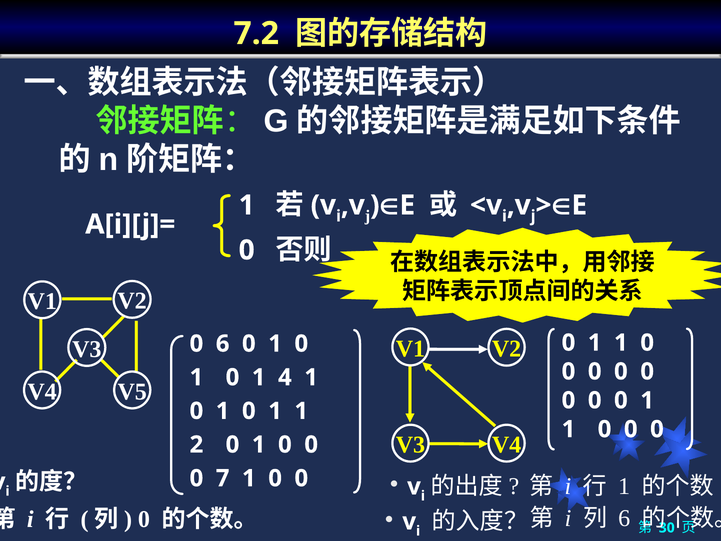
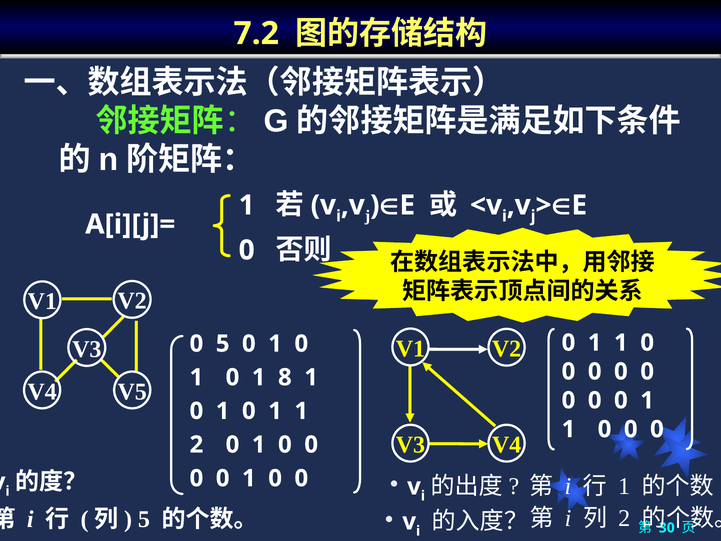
0 6: 6 -> 5 (223, 344)
4: 4 -> 8 (285, 377)
7: 7 -> 0 (223, 478)
6: 6 -> 2 (624, 518)
0: 0 -> 5 (144, 519)
